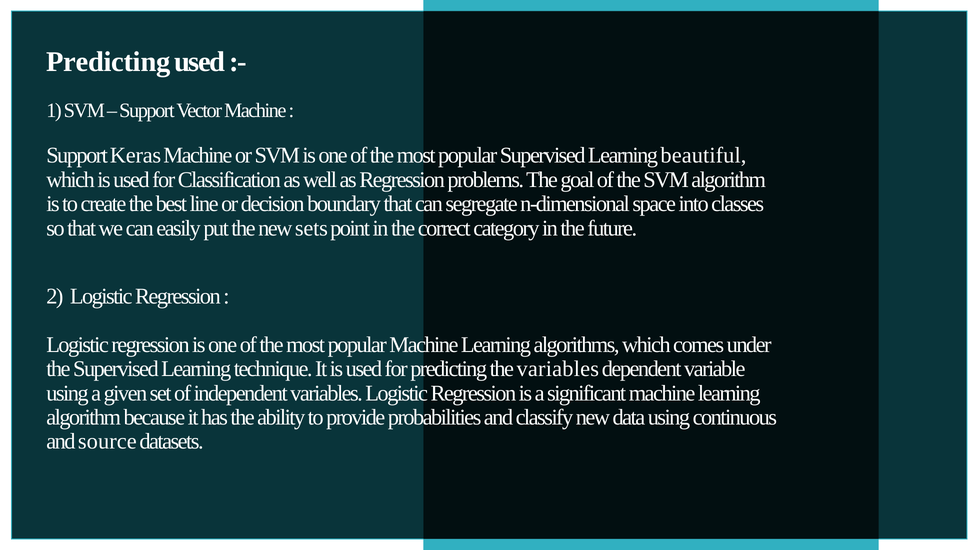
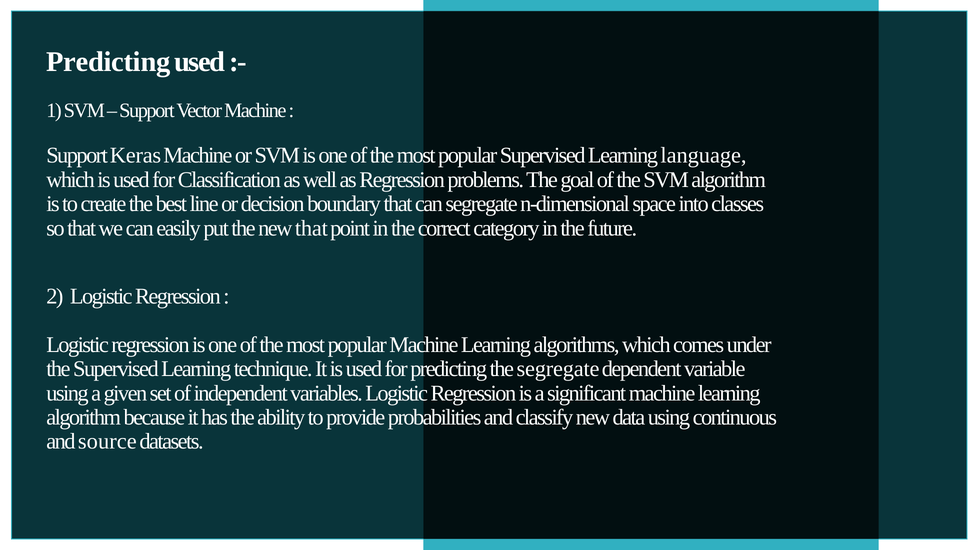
beautiful: beautiful -> language (704, 156)
new sets: sets -> that (311, 228)
the variables: variables -> segregate (558, 369)
